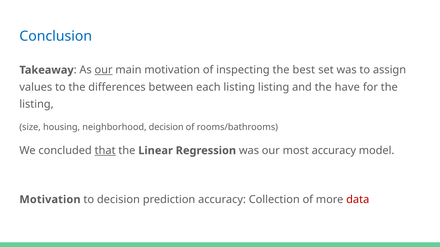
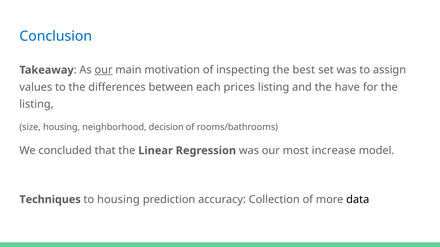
each listing: listing -> prices (239, 87)
that underline: present -> none (105, 151)
most accuracy: accuracy -> increase (334, 151)
Motivation: Motivation -> Techniques (50, 200)
to decision: decision -> housing (118, 200)
data colour: red -> black (358, 200)
